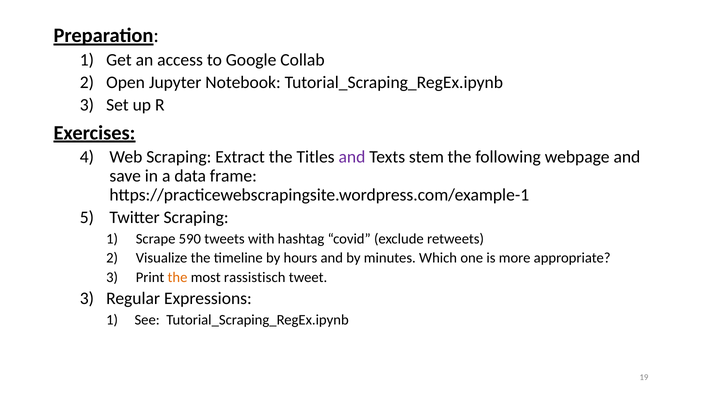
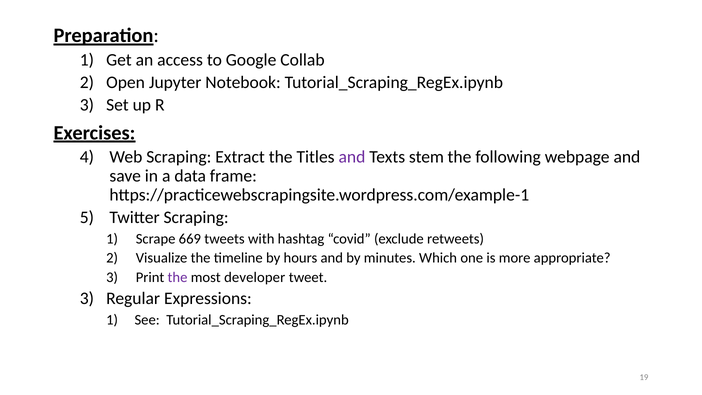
590: 590 -> 669 (190, 239)
the colour: orange -> purple (177, 278)
rassistisch: rassistisch -> developer (255, 278)
